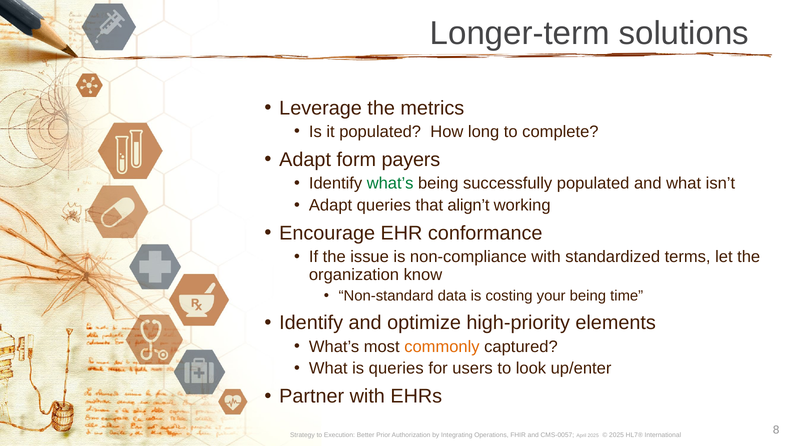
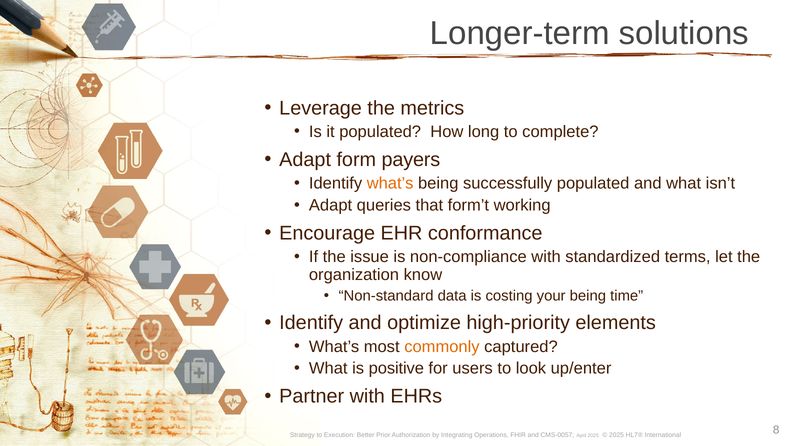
what’s colour: green -> orange (390, 183)
align’t: align’t -> form’t (468, 205)
is queries: queries -> positive (396, 369)
